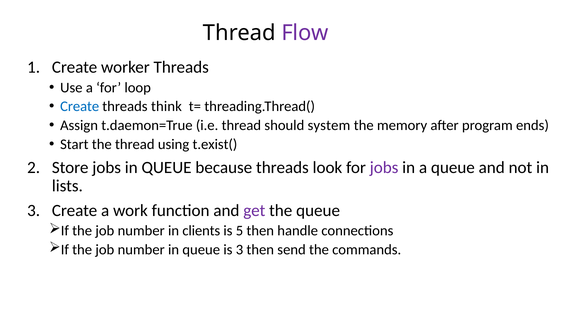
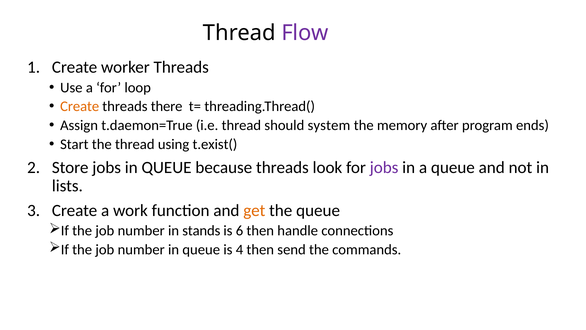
Create colour: blue -> orange (80, 106)
think: think -> there (167, 106)
get colour: purple -> orange (254, 210)
clients: clients -> stands (201, 230)
5: 5 -> 6 (239, 230)
is 3: 3 -> 4 (239, 249)
